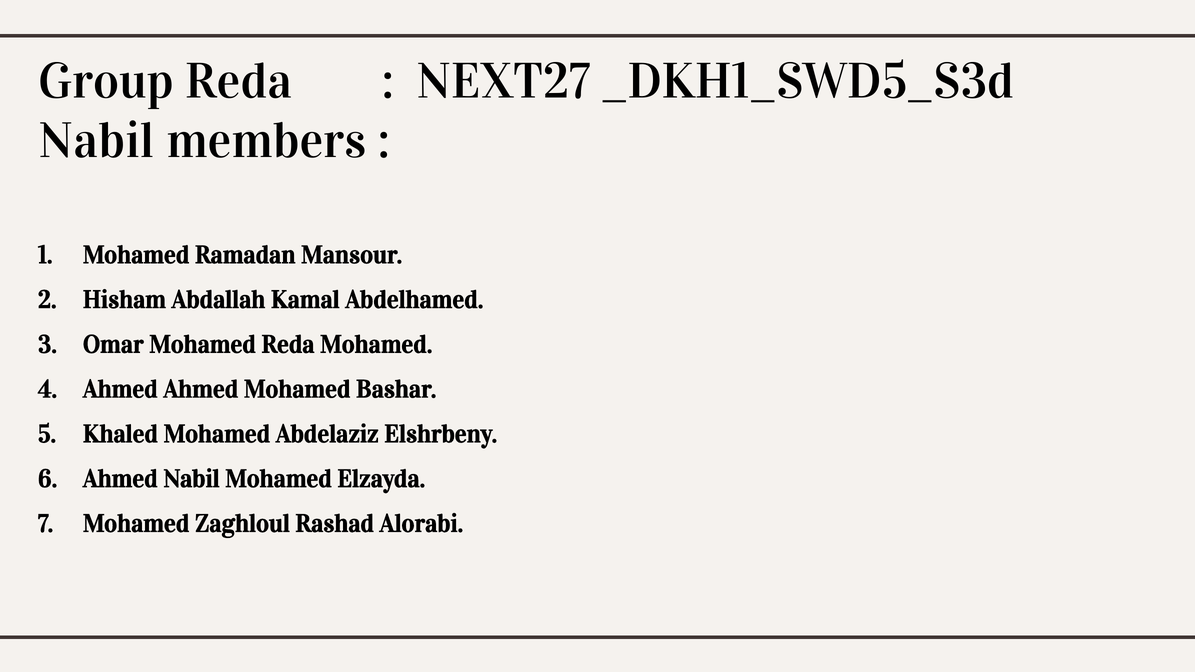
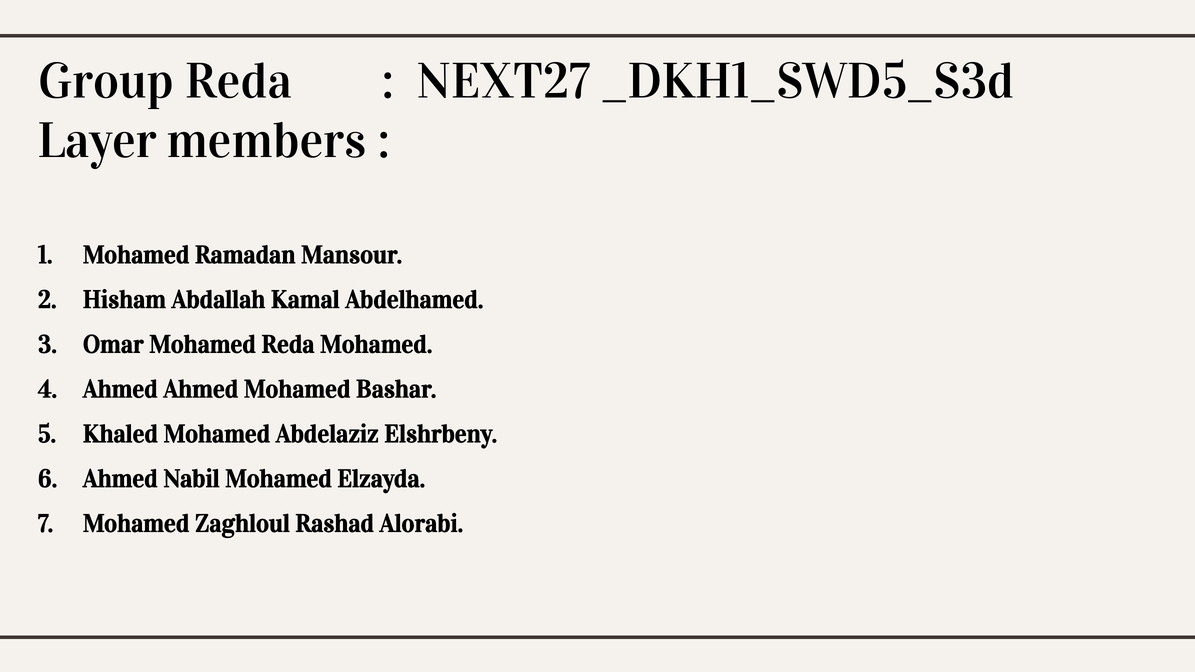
Nabil: Nabil -> Layer (97, 141)
